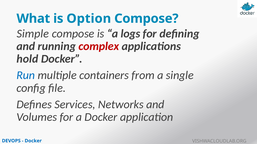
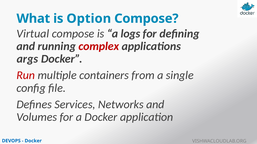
Simple: Simple -> Virtual (33, 34)
hold: hold -> args (27, 59)
Run colour: blue -> red (26, 76)
